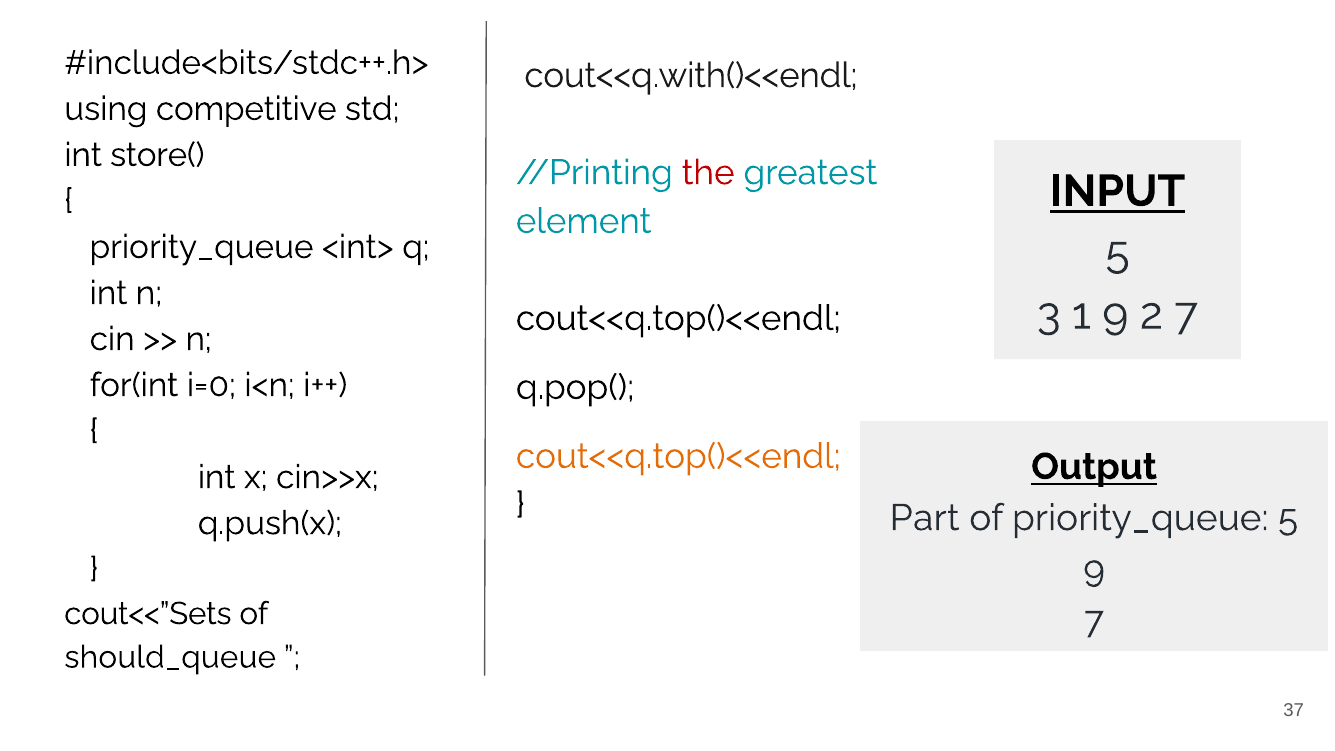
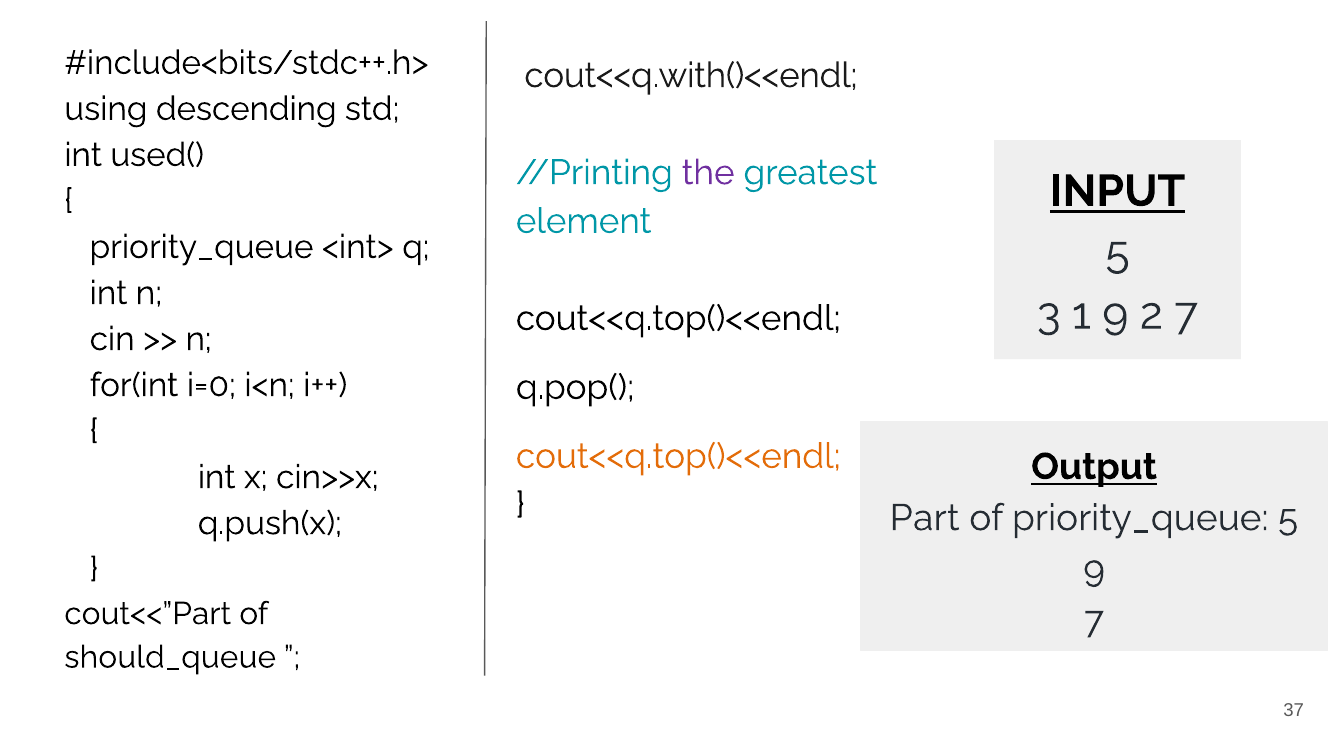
competitive: competitive -> descending (246, 109)
store(: store( -> used( (157, 155)
the colour: red -> purple (708, 173)
cout<<”Sets: cout<<”Sets -> cout<<”Part (148, 614)
